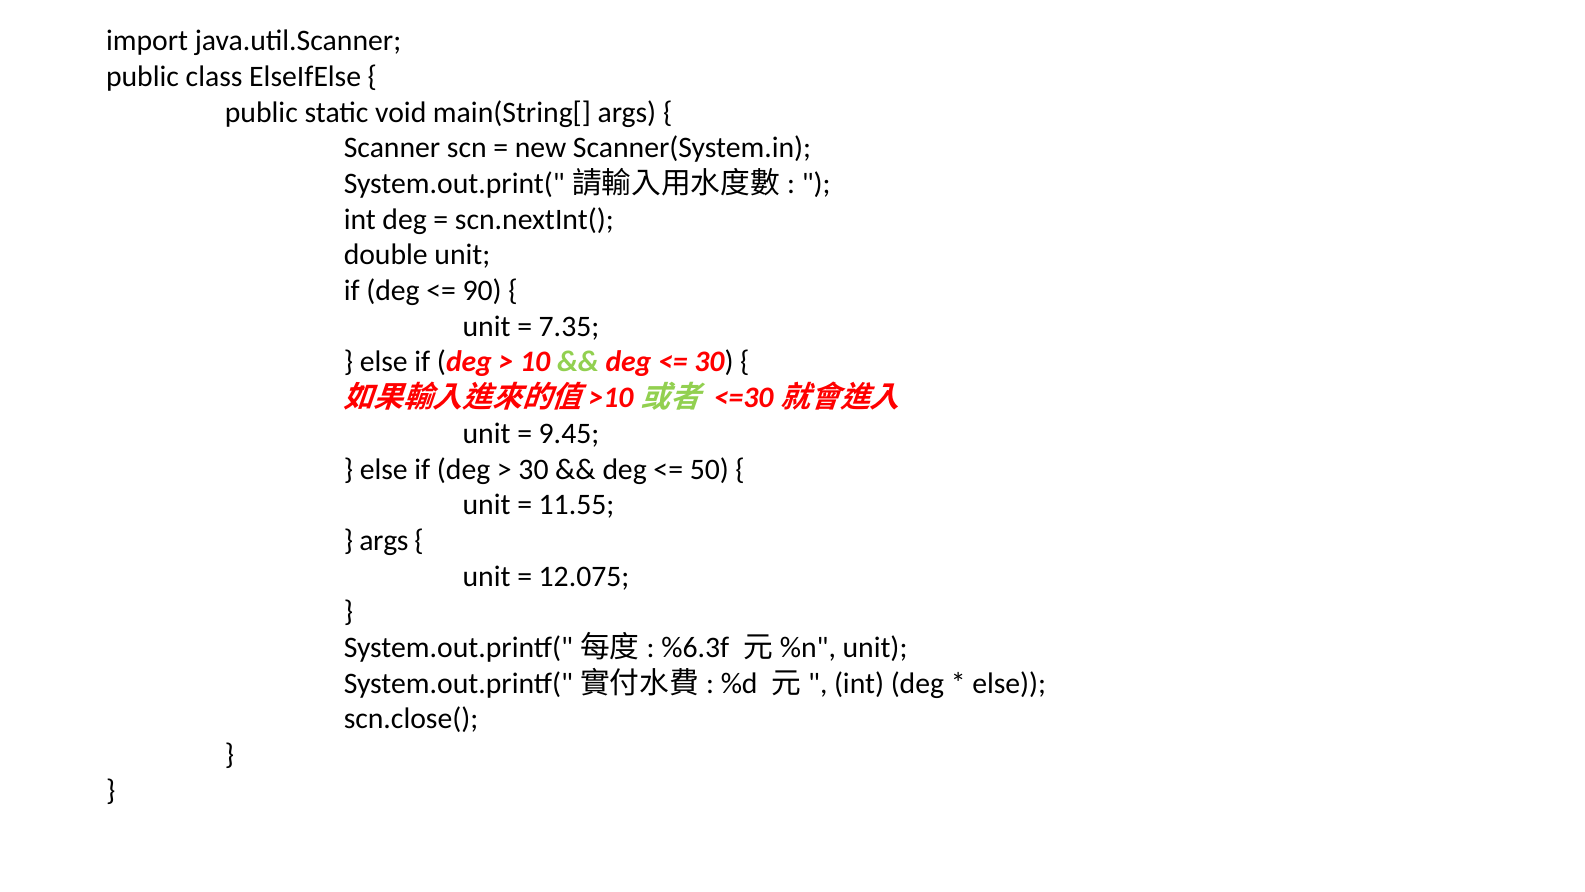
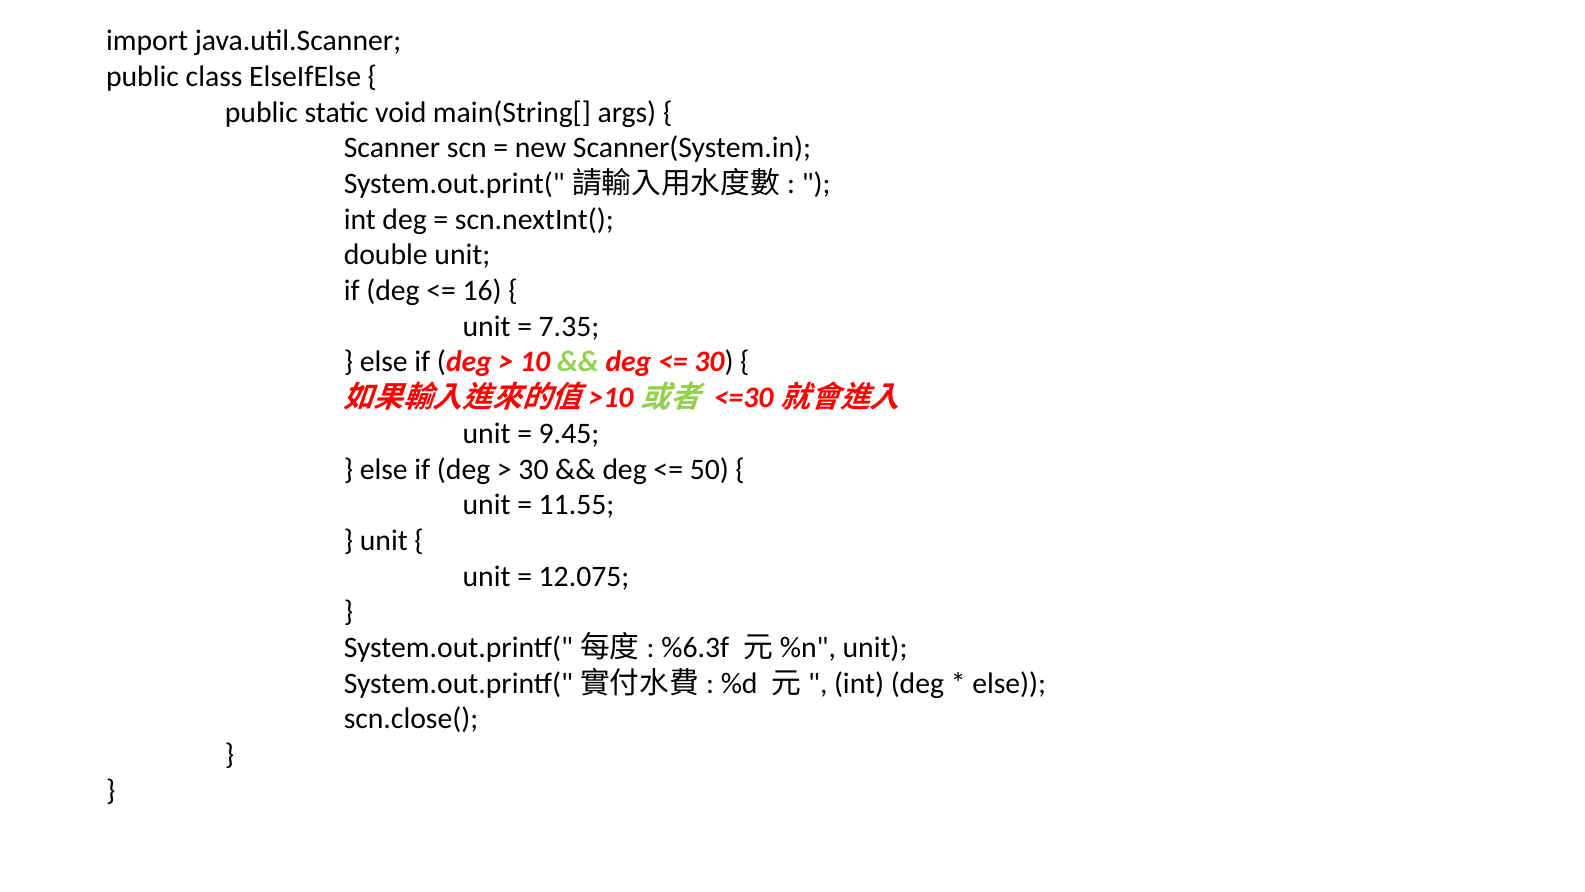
90: 90 -> 16 (482, 291)
args: args -> unit (384, 540)
